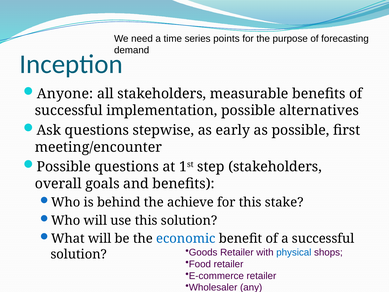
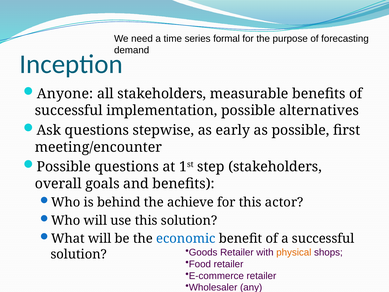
points: points -> formal (227, 39)
stake: stake -> actor (284, 202)
physical colour: blue -> orange (294, 252)
